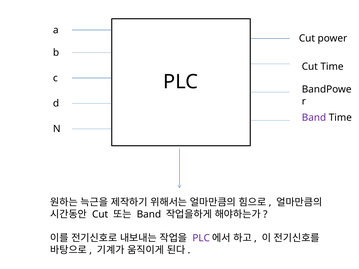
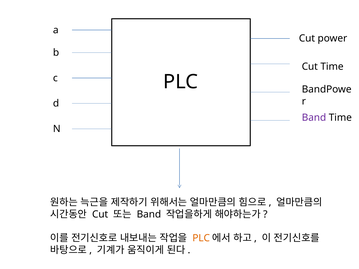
PLC colour: purple -> orange (201, 238)
